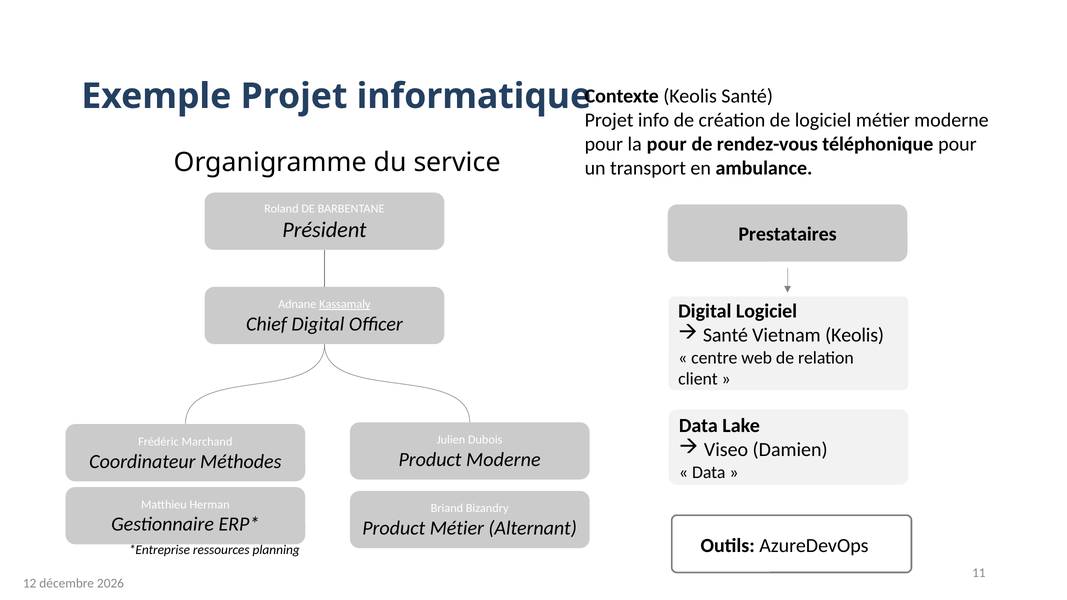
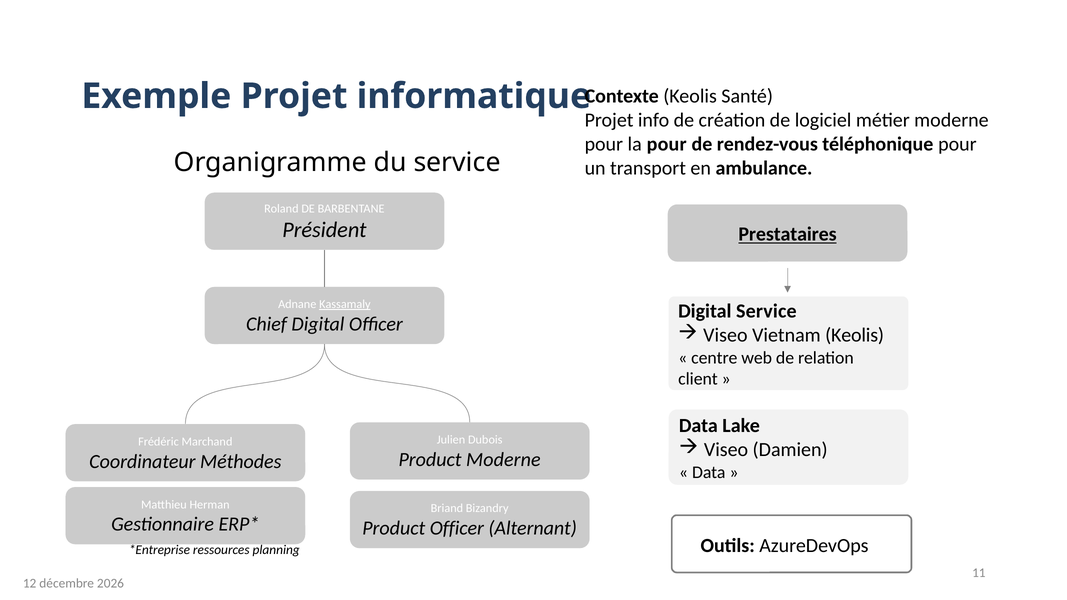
Prestataires underline: none -> present (788, 234)
Digital Logiciel: Logiciel -> Service (766, 311)
Santé: Santé -> Viseo (725, 335)
Product Métier: Métier -> Officer (457, 528)
